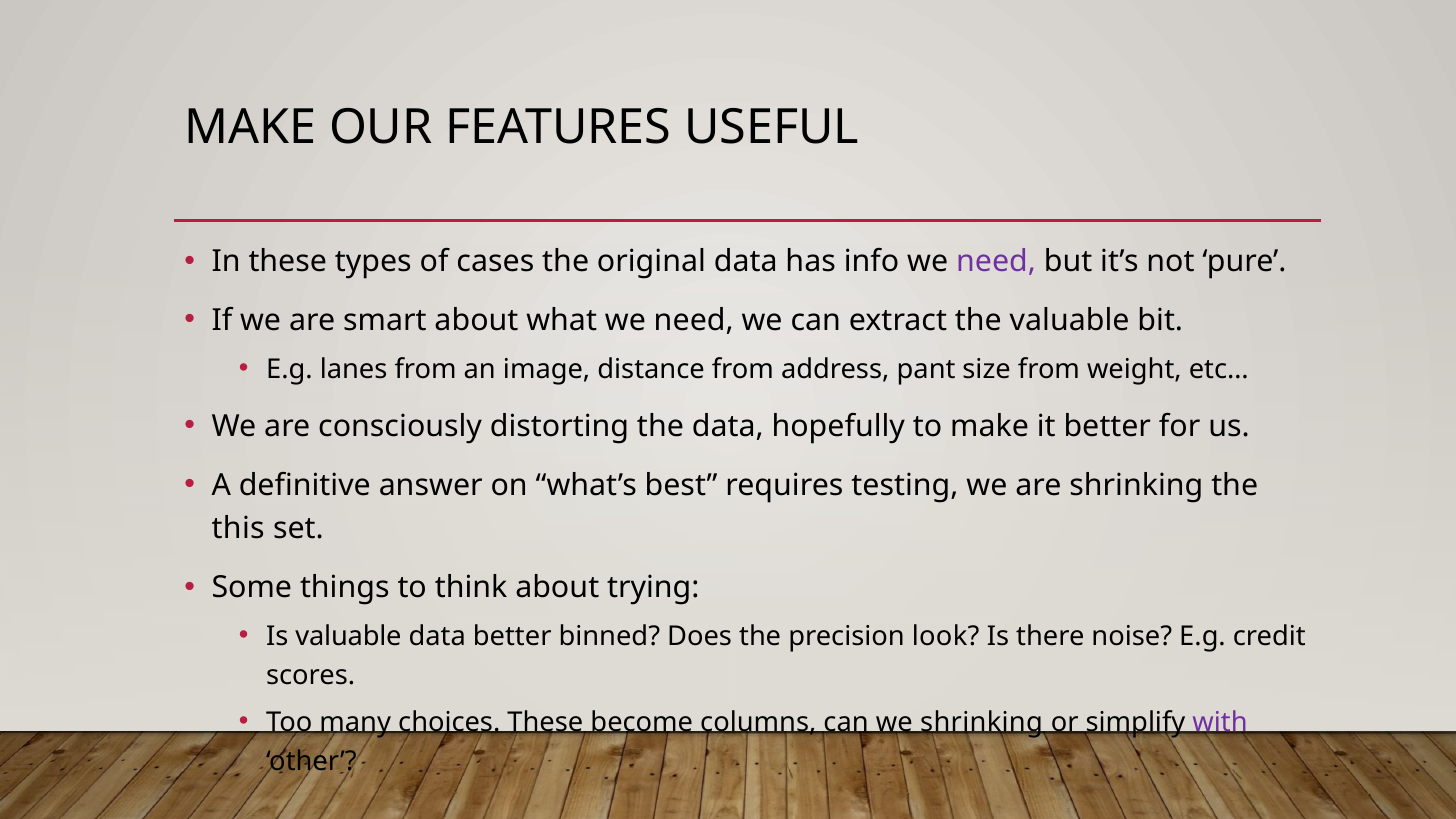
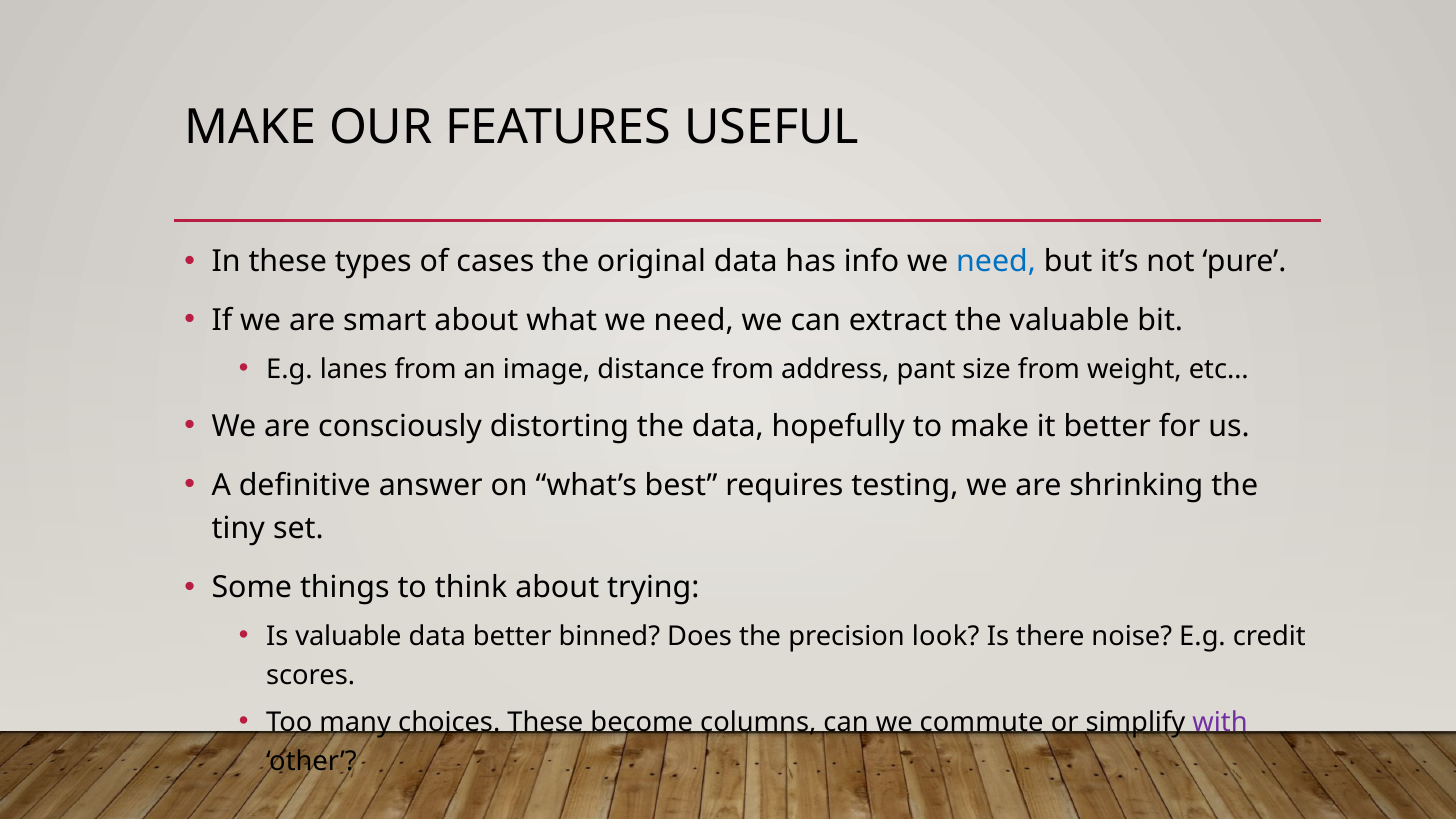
need colour: purple -> blue (996, 262)
this: this -> tiny (238, 529)
we shrinking: shrinking -> commute (982, 722)
